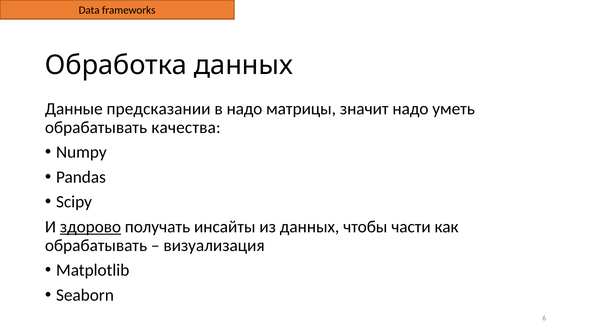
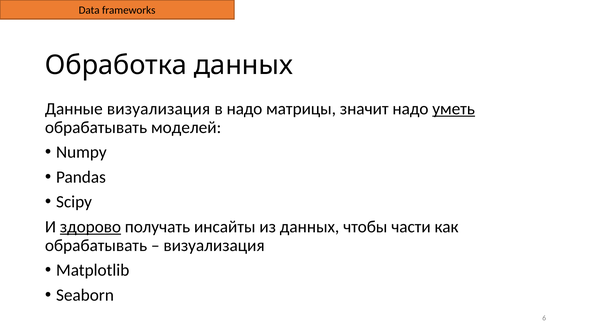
Данные предсказании: предсказании -> визуализация (159, 109)
уметь underline: none -> present (454, 109)
качества: качества -> моделей (186, 127)
